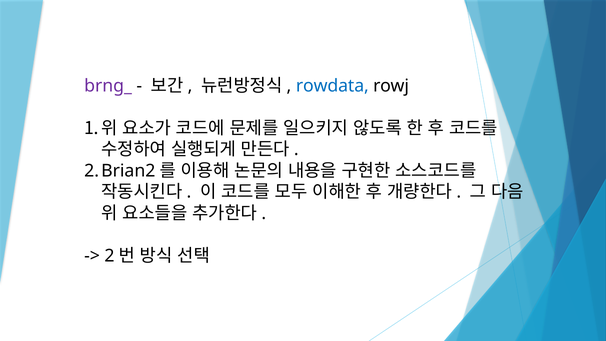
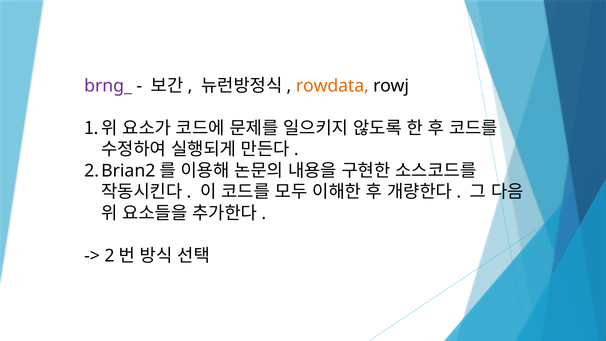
rowdata colour: blue -> orange (332, 86)
